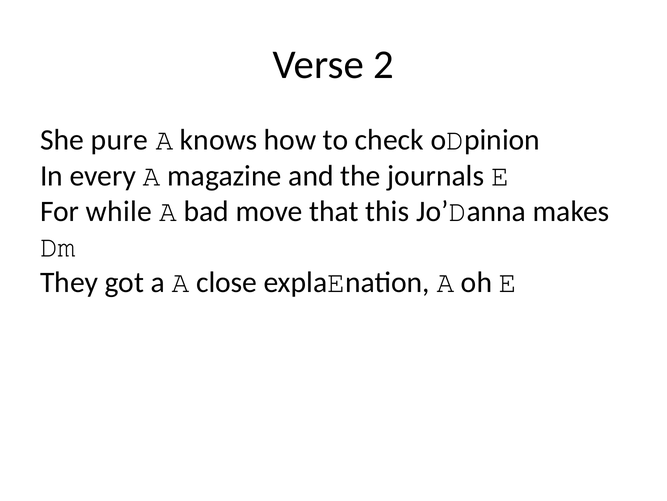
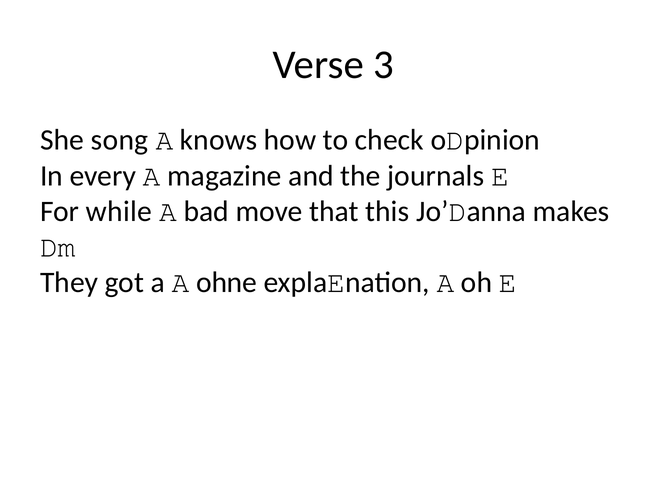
2: 2 -> 3 (383, 65)
pure: pure -> song (120, 140)
close: close -> ohne (227, 282)
